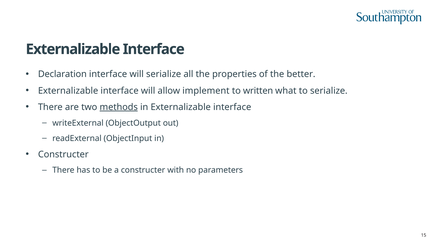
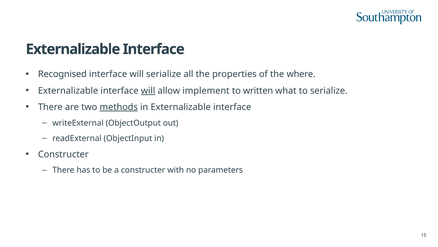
Declaration: Declaration -> Recognised (62, 74)
better: better -> where (301, 74)
will underline: none -> present (148, 90)
